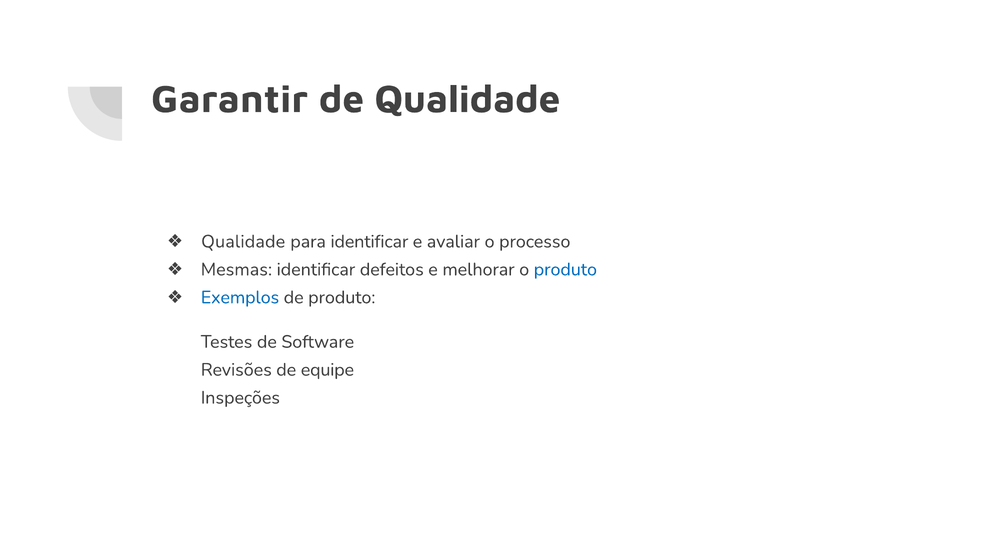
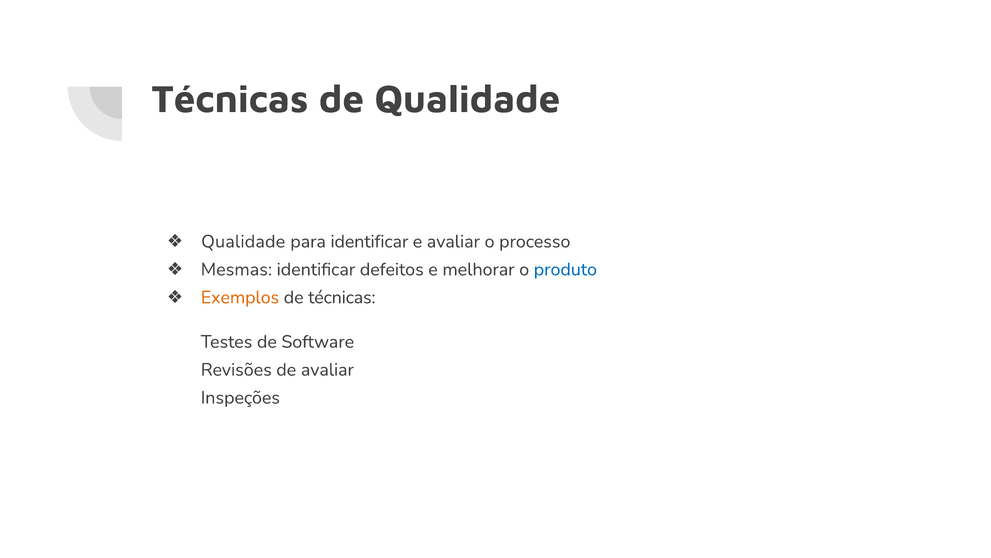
Garantir: Garantir -> Técnicas (230, 99)
Exemplos colour: blue -> orange (240, 297)
de produto: produto -> técnicas (342, 297)
de equipe: equipe -> avaliar (327, 369)
